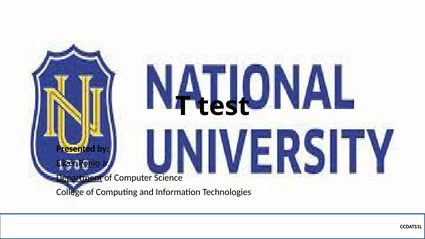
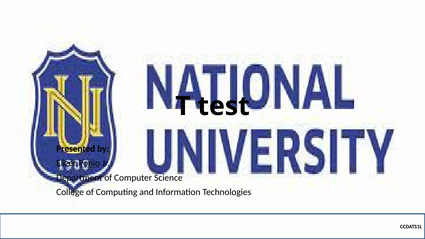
Department underline: present -> none (79, 178)
